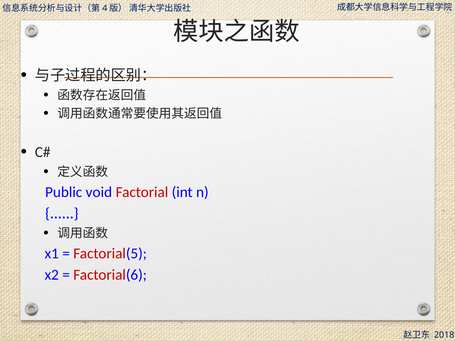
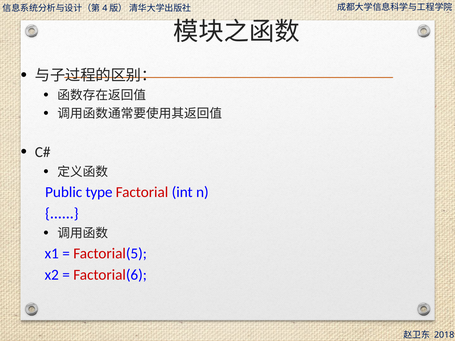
void: void -> type (99, 192)
